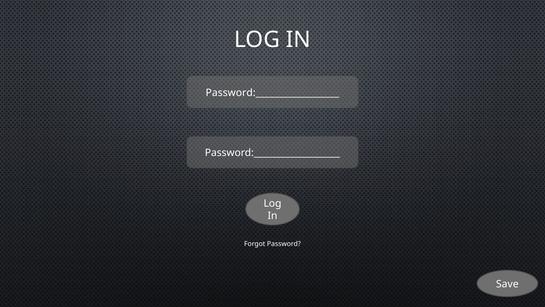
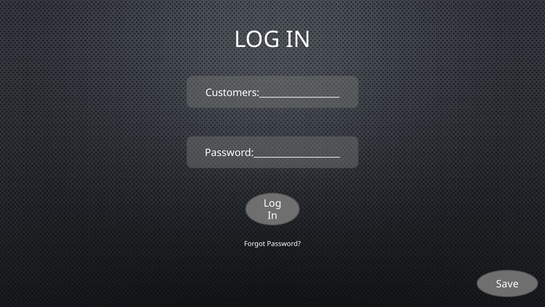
Password:__________________: Password:__________________ -> Customers:__________________ (272, 93)
